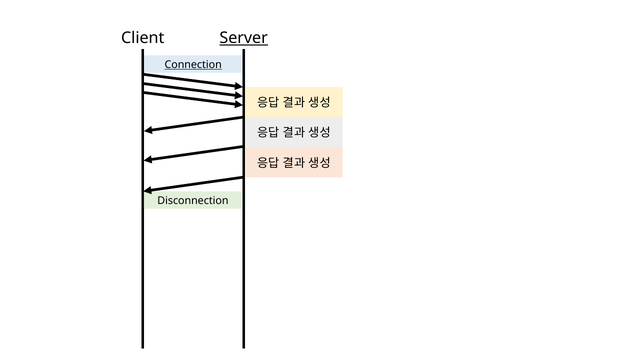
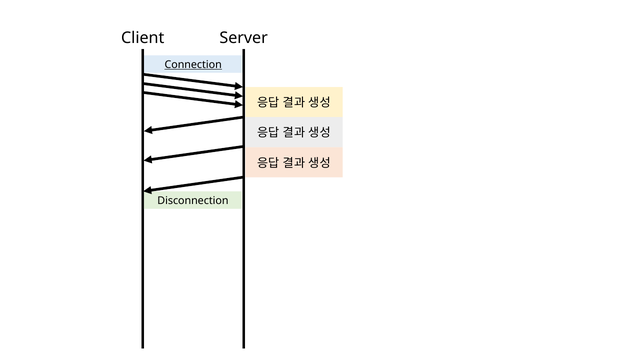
Server underline: present -> none (244, 38)
